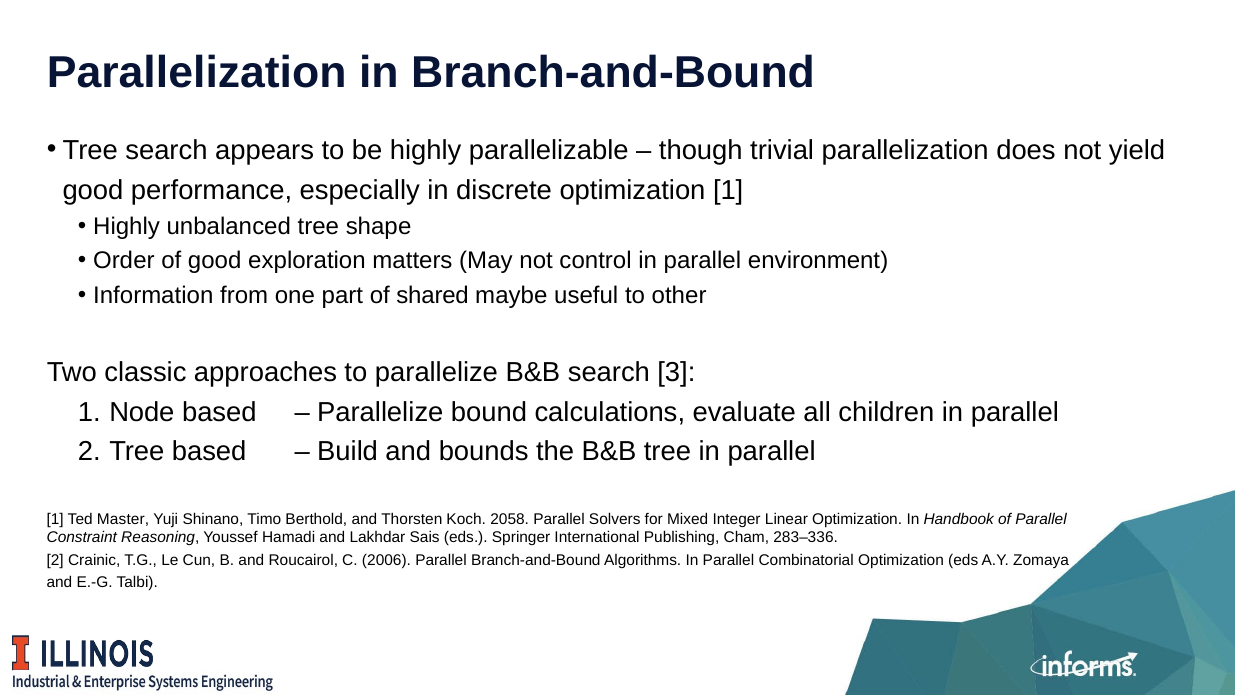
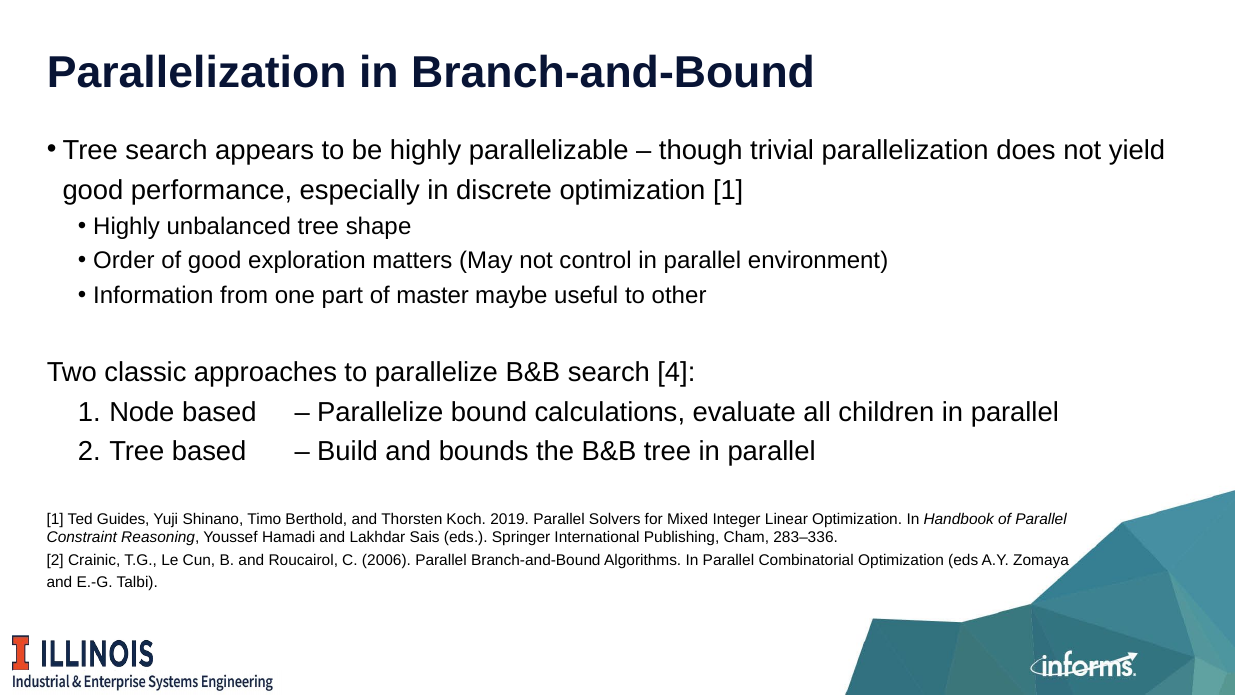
shared: shared -> master (433, 295)
3: 3 -> 4 (676, 373)
Master: Master -> Guides (123, 519)
2058: 2058 -> 2019 (510, 519)
